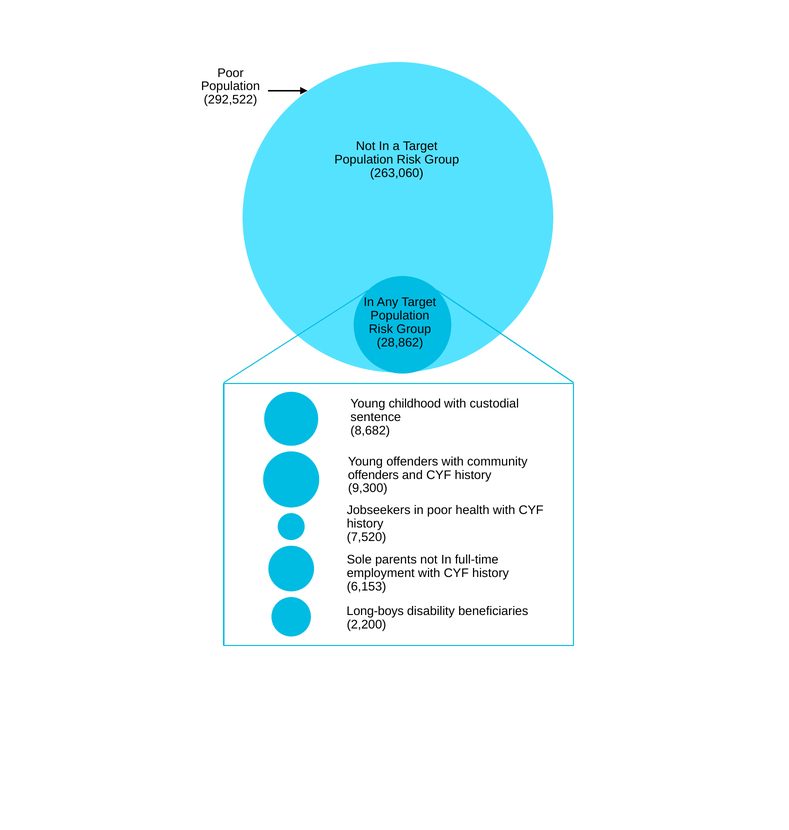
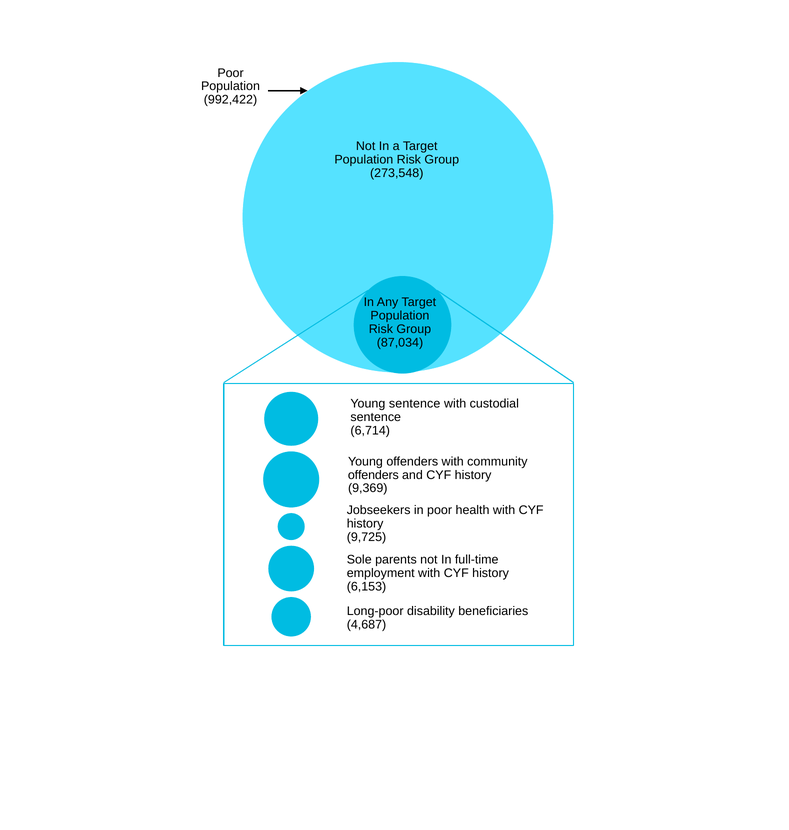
292,522: 292,522 -> 992,422 (231, 100)
263,060: 263,060 -> 273,548 (397, 173)
28,862: 28,862 -> 87,034 (400, 343)
Young childhood: childhood -> sentence (415, 404)
8,682: 8,682 -> 6,714 (370, 431)
9,300: 9,300 -> 9,369 (368, 489)
7,520: 7,520 -> 9,725 (366, 537)
Long-boys: Long-boys -> Long-poor (375, 612)
2,200: 2,200 -> 4,687 (367, 625)
